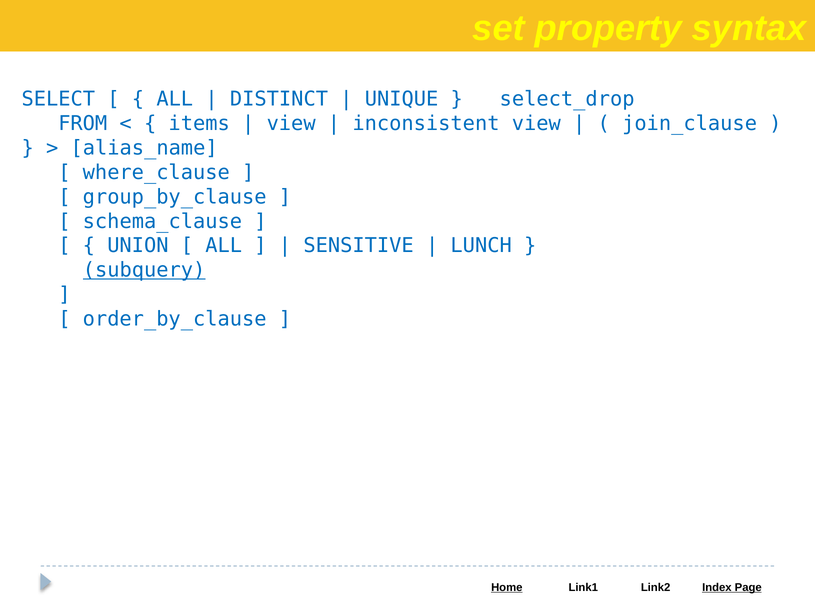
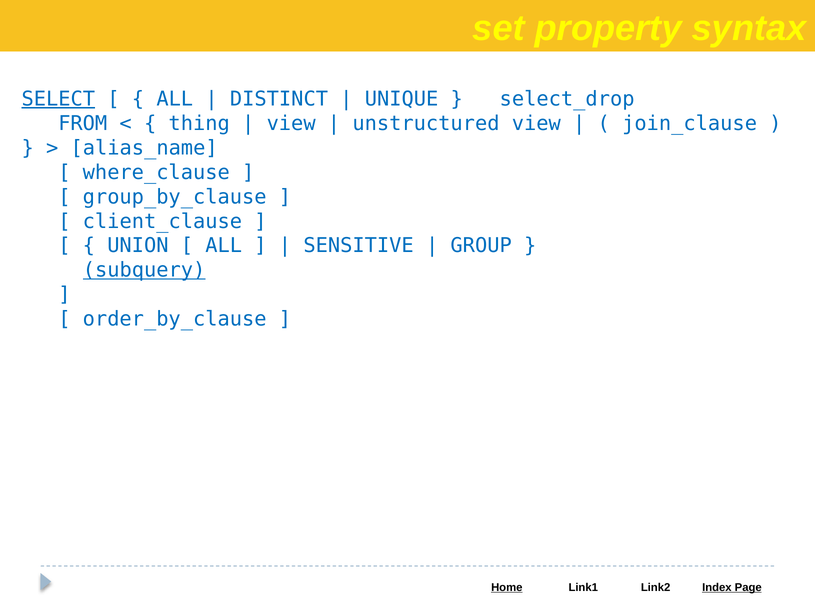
SELECT underline: none -> present (58, 99)
items: items -> thing (199, 124)
inconsistent: inconsistent -> unstructured (426, 124)
schema_clause: schema_clause -> client_clause (162, 221)
LUNCH: LUNCH -> GROUP (481, 246)
